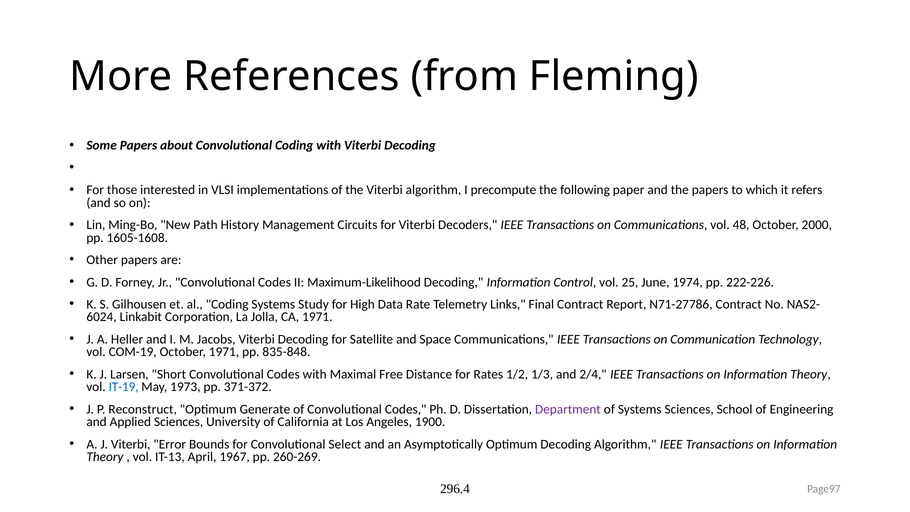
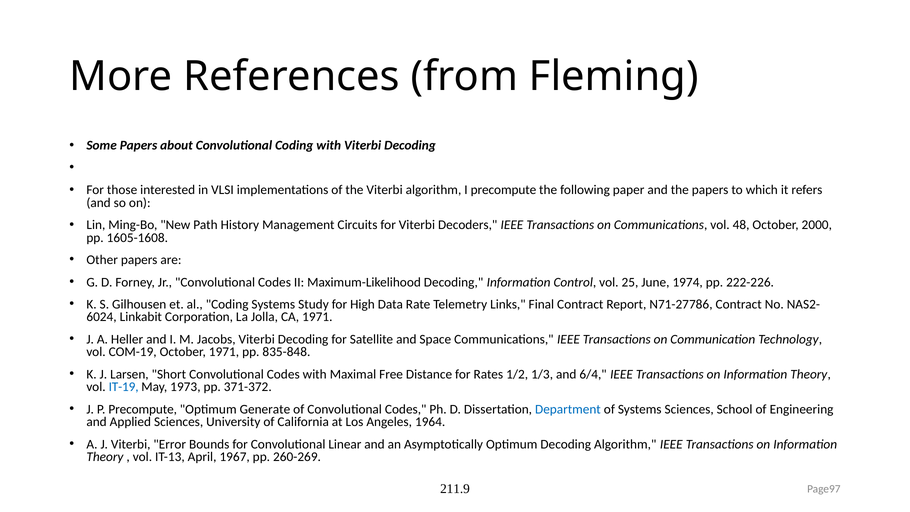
2/4: 2/4 -> 6/4 (593, 374)
P Reconstruct: Reconstruct -> Precompute (143, 409)
Department colour: purple -> blue (568, 409)
1900: 1900 -> 1964 (430, 422)
Select: Select -> Linear (345, 444)
296.4: 296.4 -> 211.9 (455, 489)
